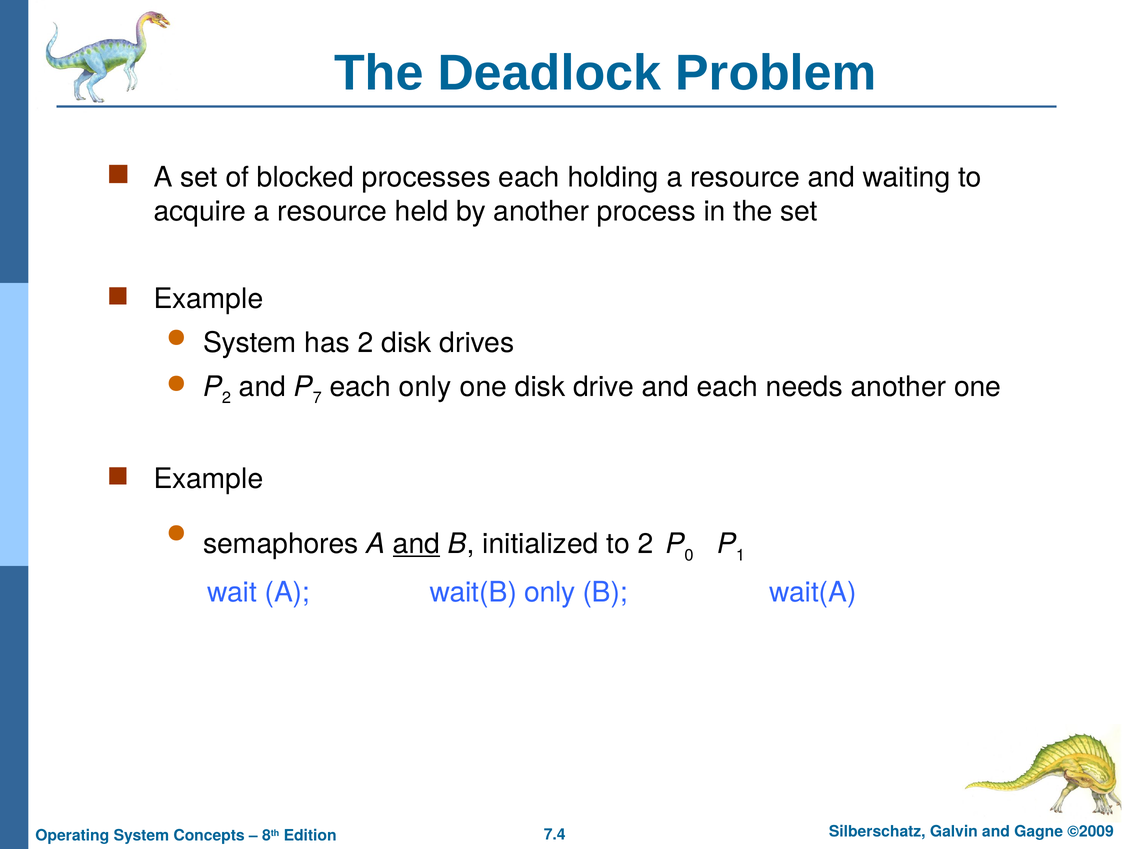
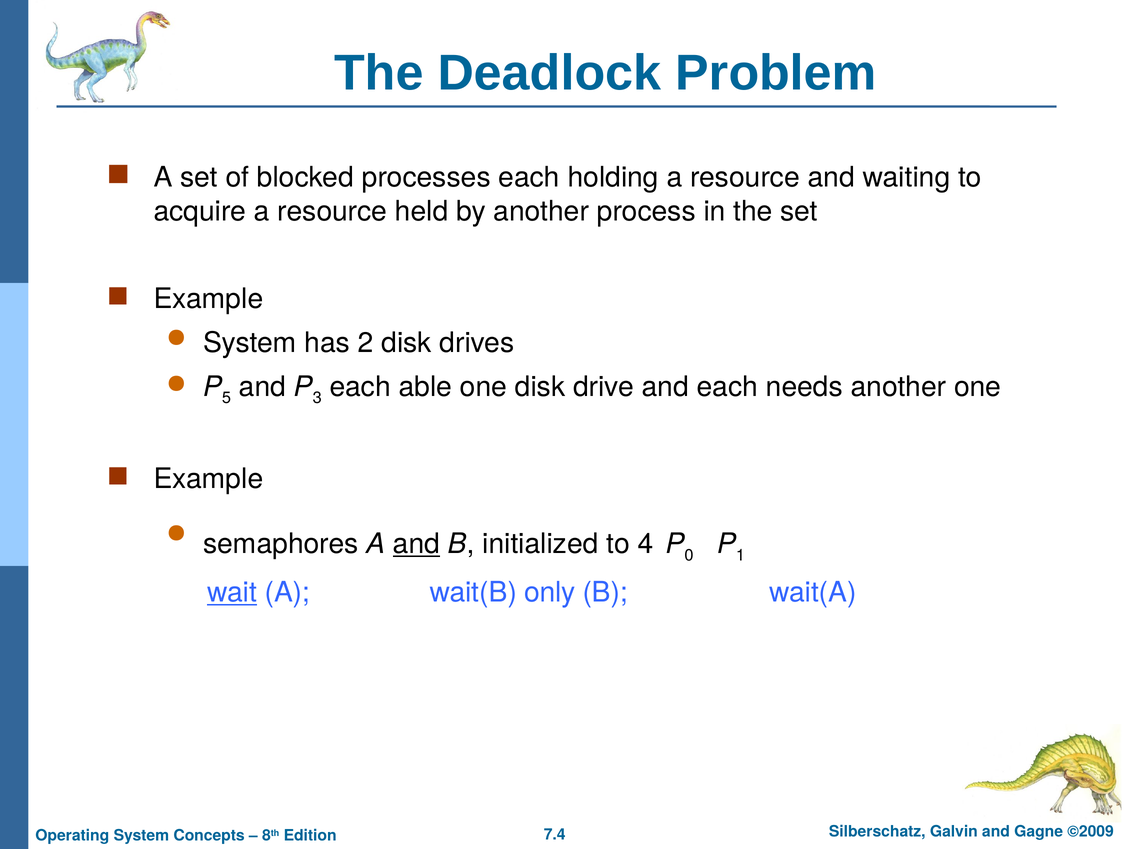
2: 2 -> 5 (227, 398)
7: 7 -> 3 (317, 398)
each only: only -> able (425, 387)
to 2: 2 -> 4 (645, 544)
wait underline: none -> present (232, 593)
